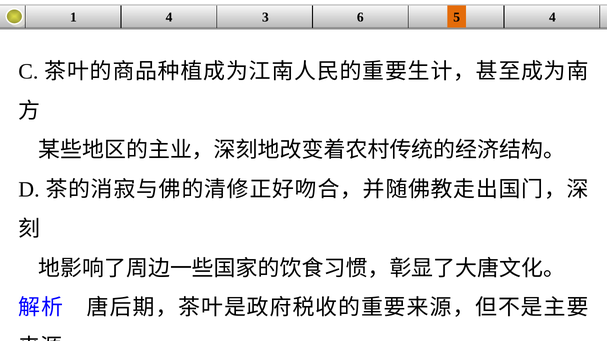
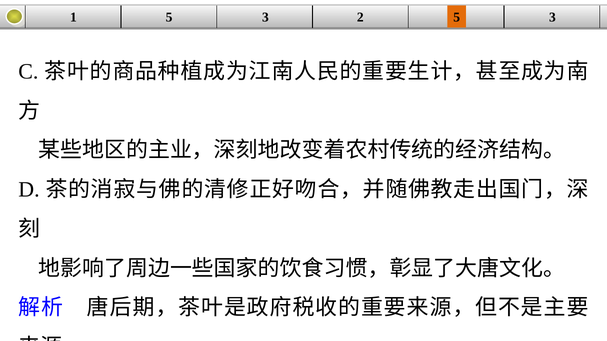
1 4: 4 -> 5 (169, 17)
6: 6 -> 2 (360, 17)
4: 4 -> 3 (552, 17)
